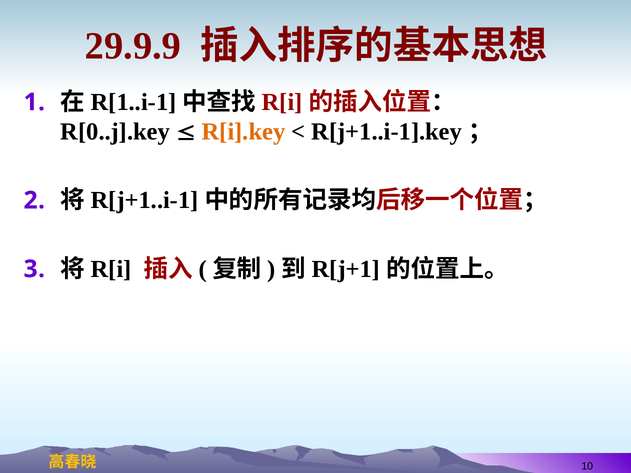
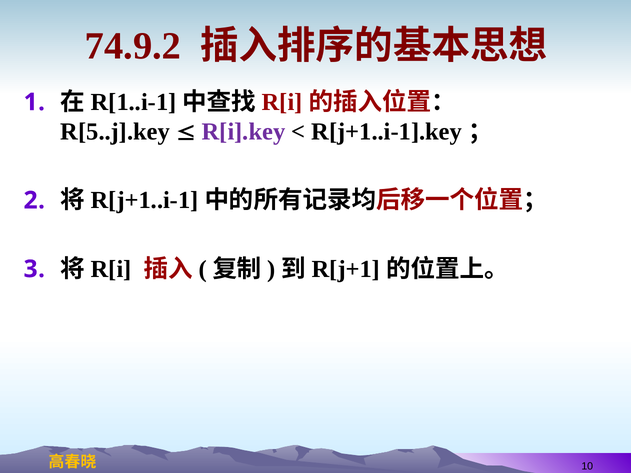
29.9.9: 29.9.9 -> 74.9.2 (133, 46)
R[0..j].key: R[0..j].key -> R[5..j].key (115, 132)
R[i].key colour: orange -> purple (244, 132)
